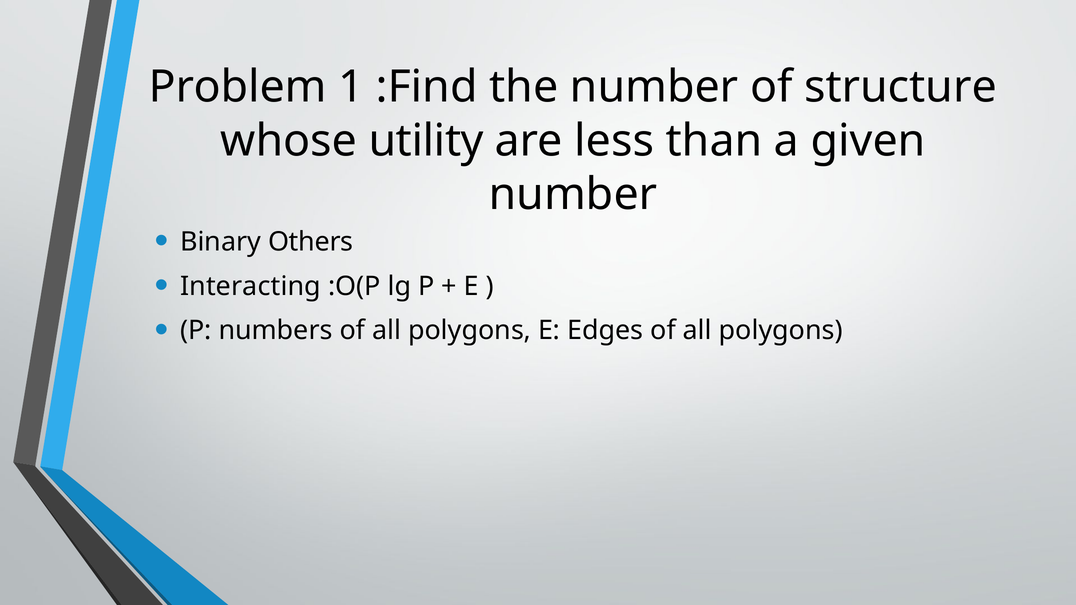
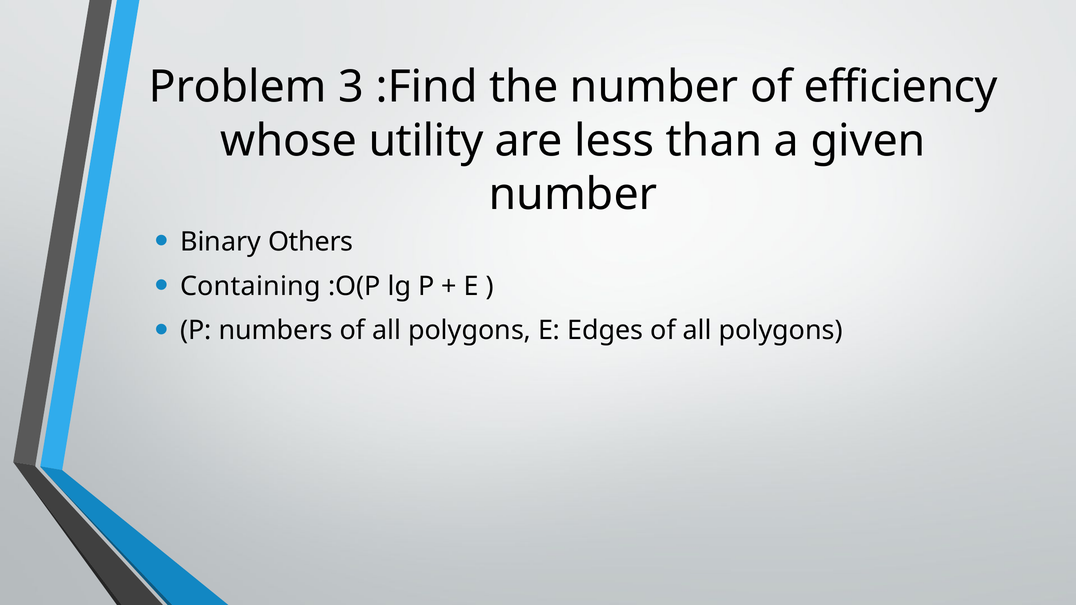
1: 1 -> 3 (351, 87)
structure: structure -> efficiency (901, 87)
Interacting: Interacting -> Containing (250, 286)
